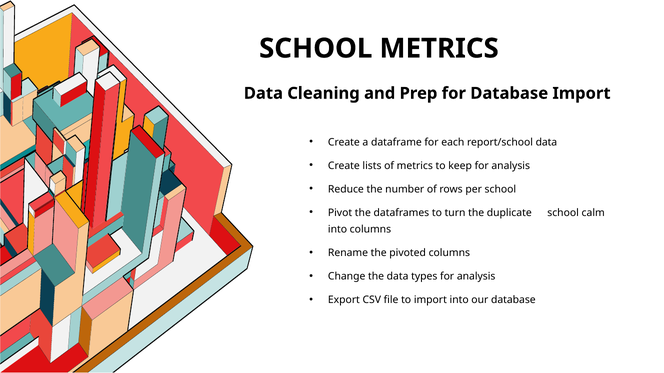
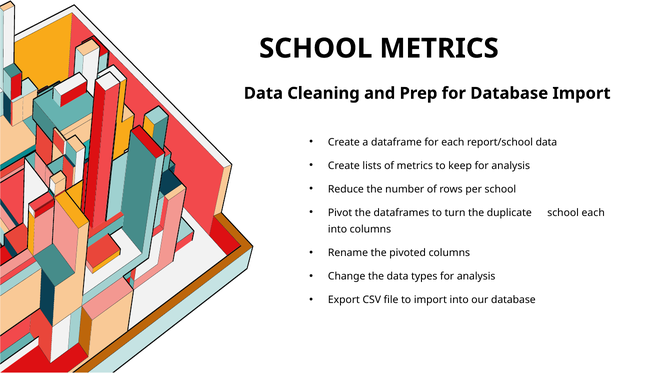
school calm: calm -> each (593, 213)
